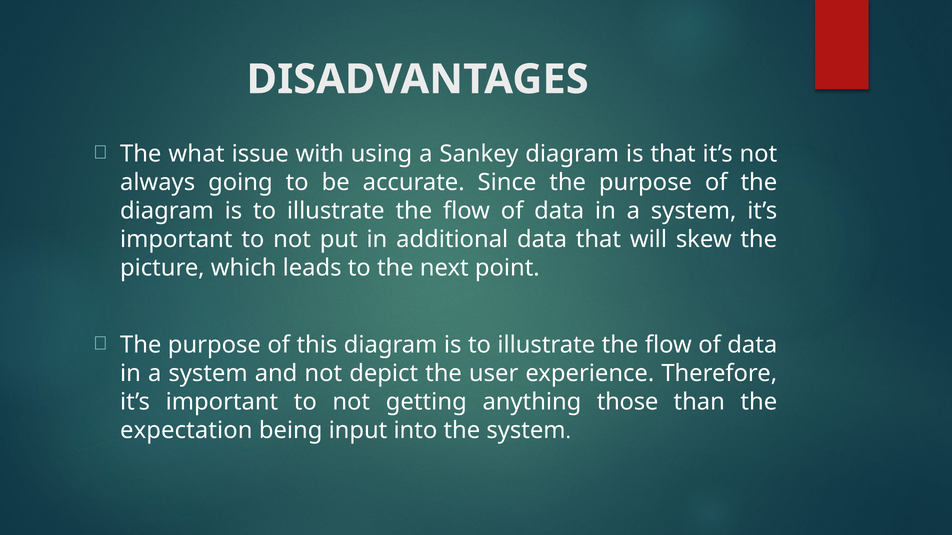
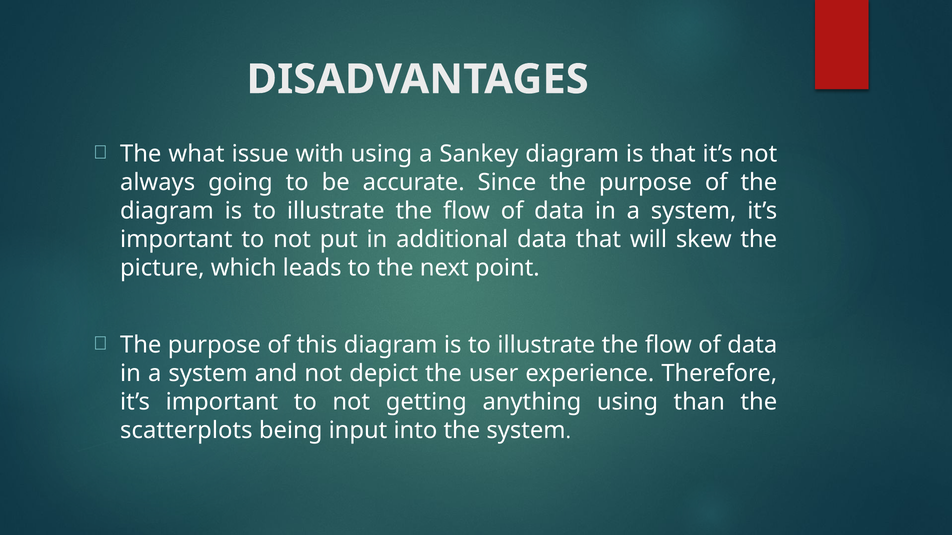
anything those: those -> using (628, 402)
expectation: expectation -> scatterplots (186, 431)
